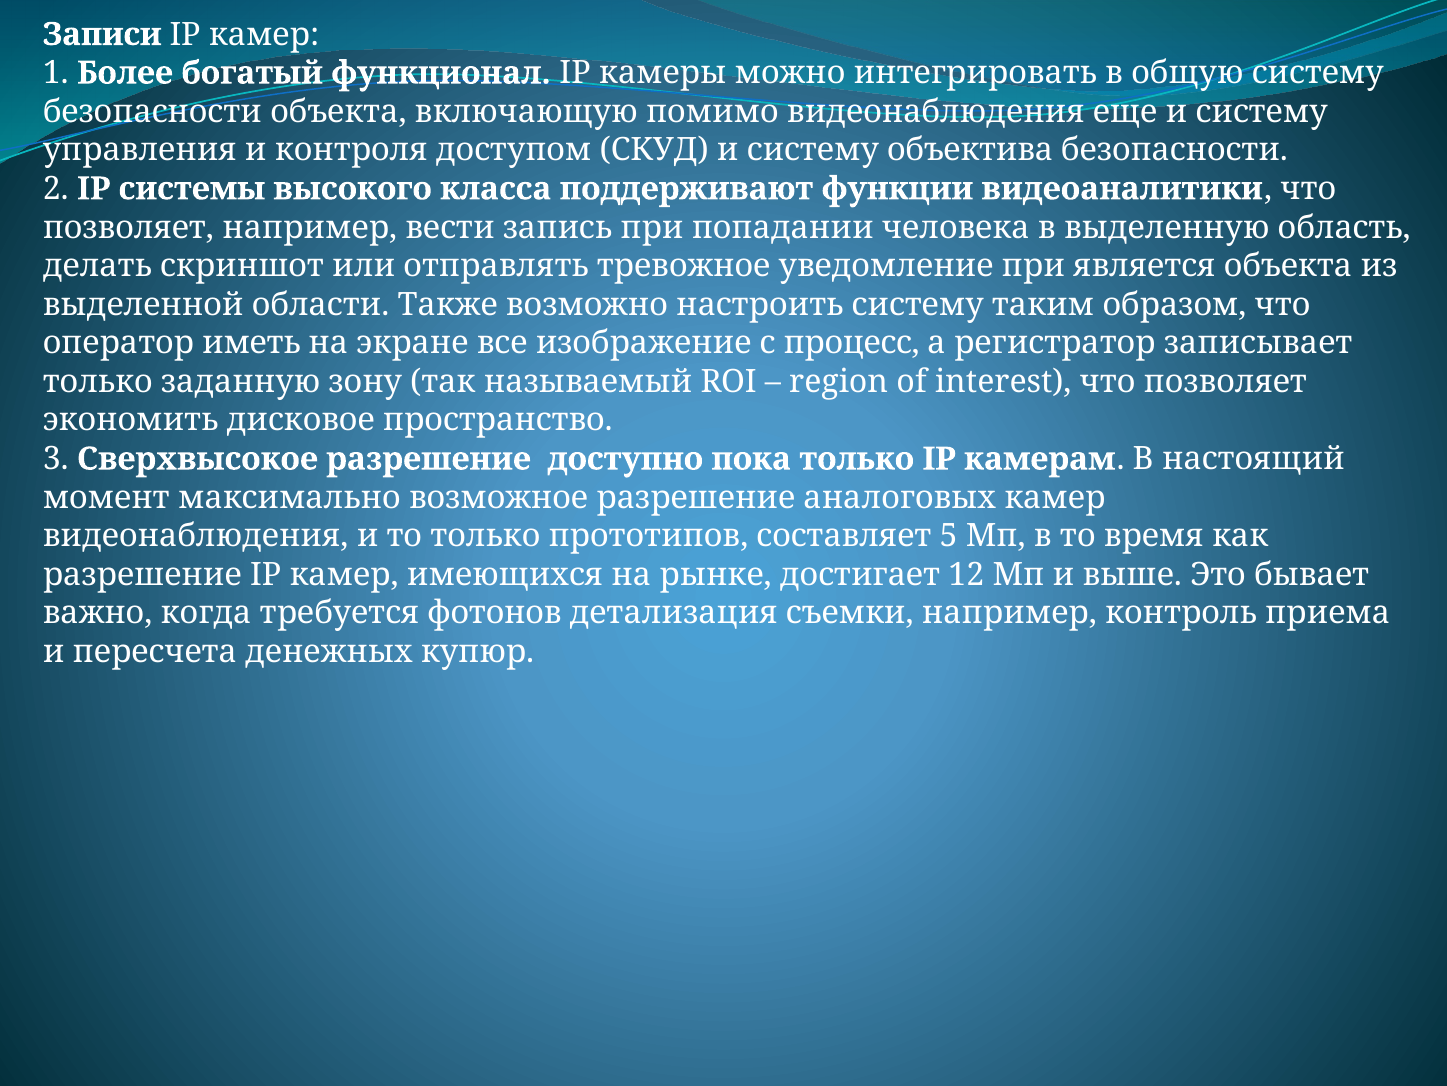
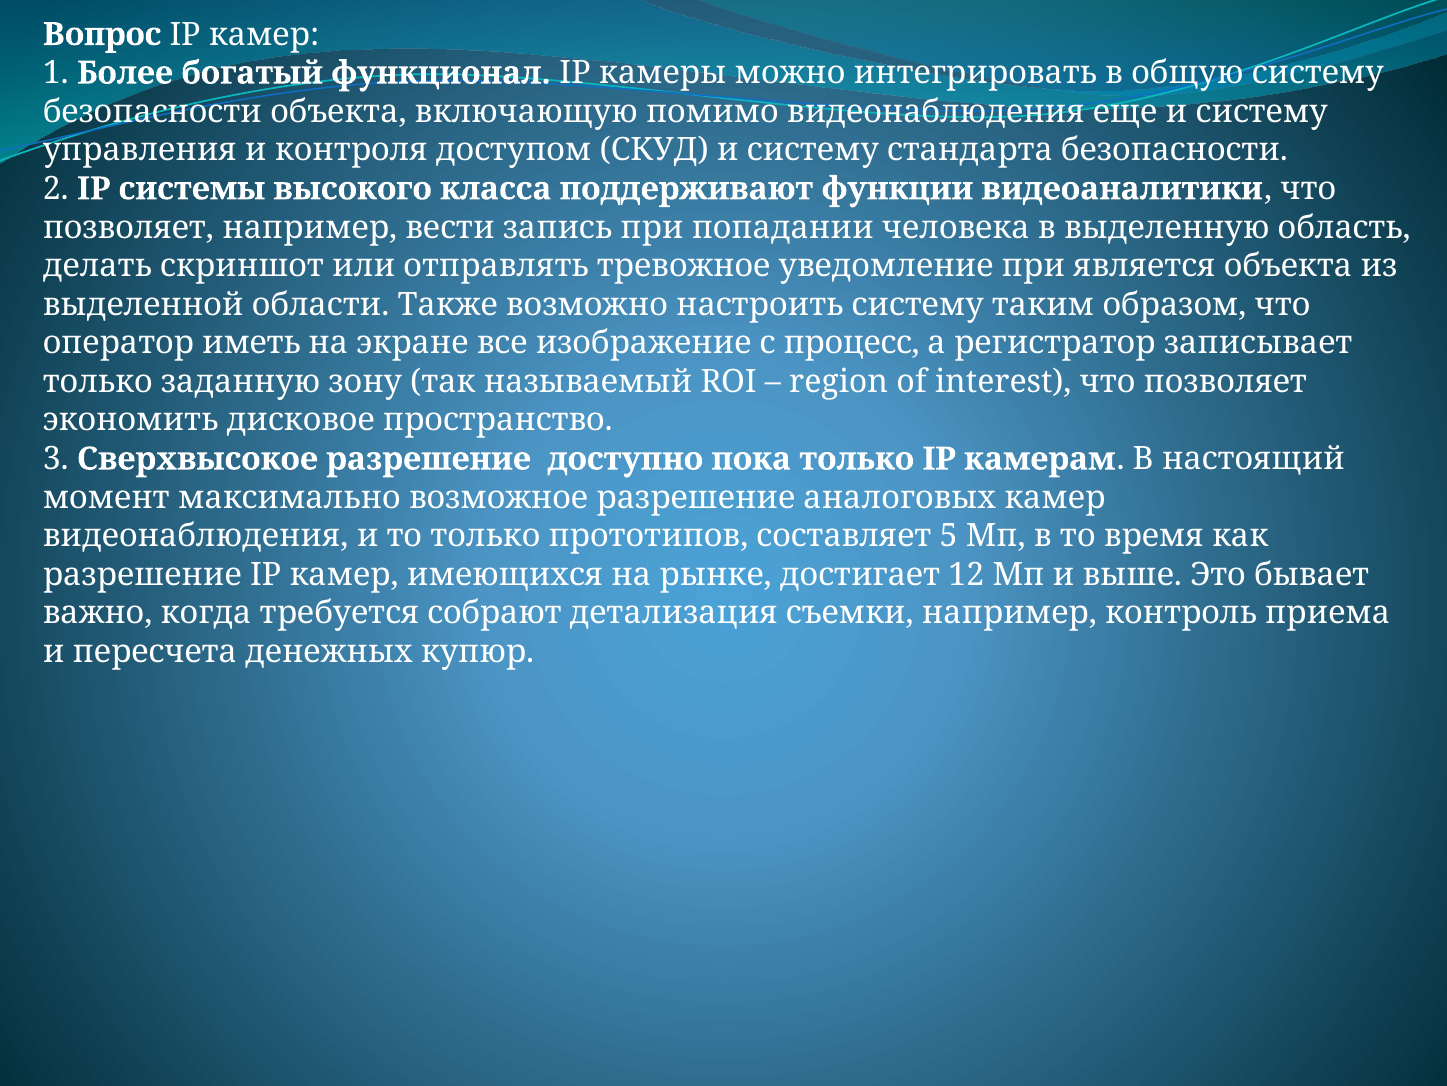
Записи: Записи -> Вопрос (102, 34)
объектива: объектива -> стандарта (970, 150)
фотонов: фотонов -> собрают (495, 613)
